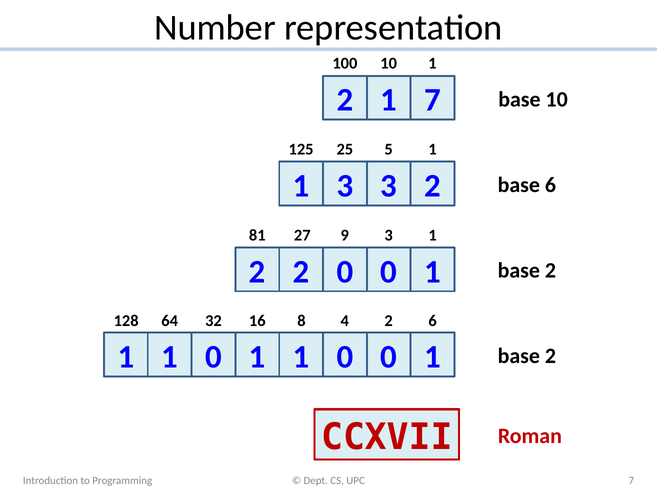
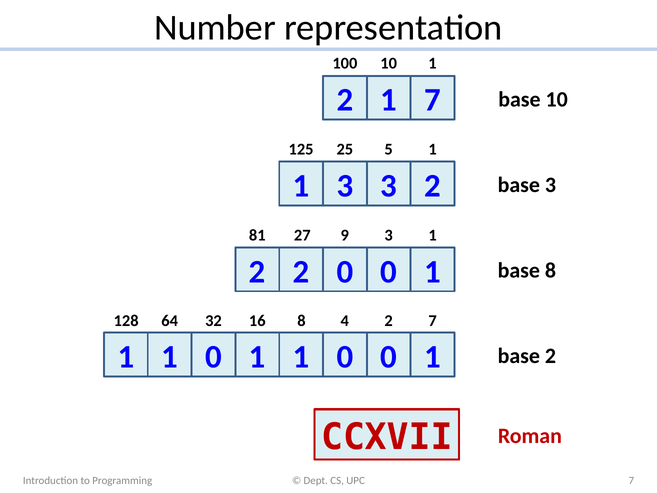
base 6: 6 -> 3 (550, 185)
2: 2 -> 8 (550, 271)
2 6: 6 -> 7 (433, 321)
